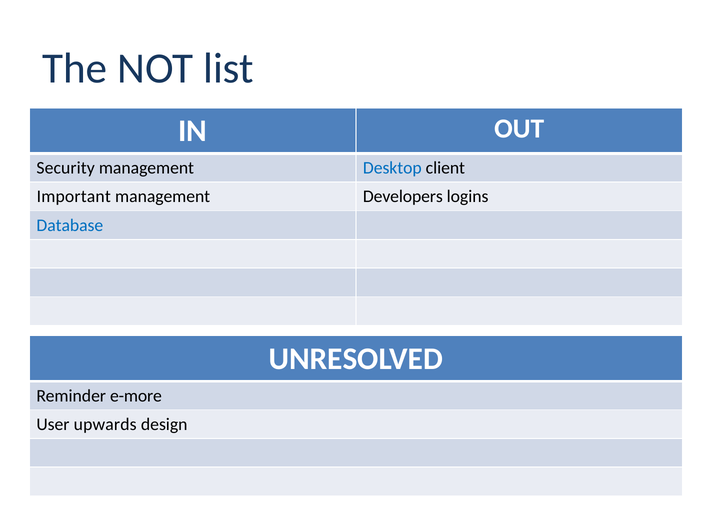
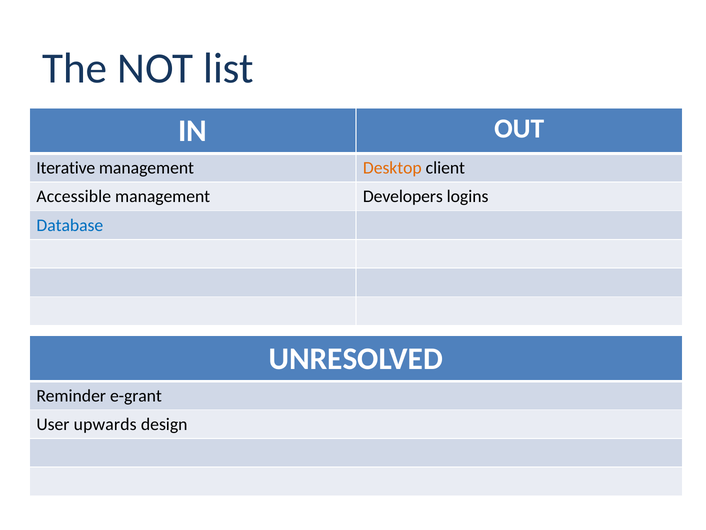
Security: Security -> Iterative (66, 168)
Desktop colour: blue -> orange (392, 168)
Important: Important -> Accessible (74, 196)
e-more: e-more -> e-grant (136, 395)
